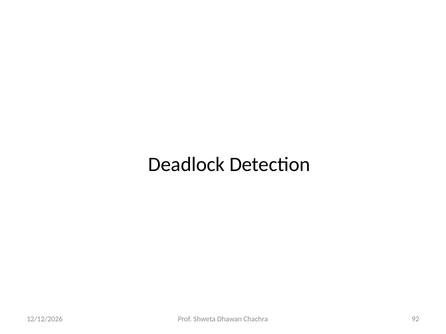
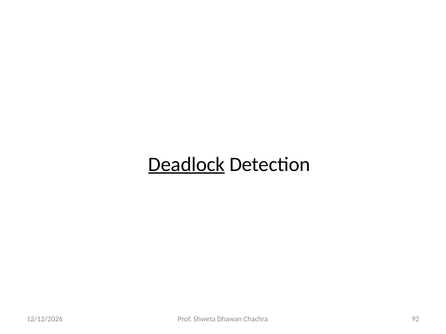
Deadlock underline: none -> present (186, 165)
